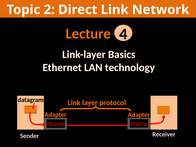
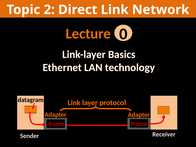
4: 4 -> 0 (123, 34)
